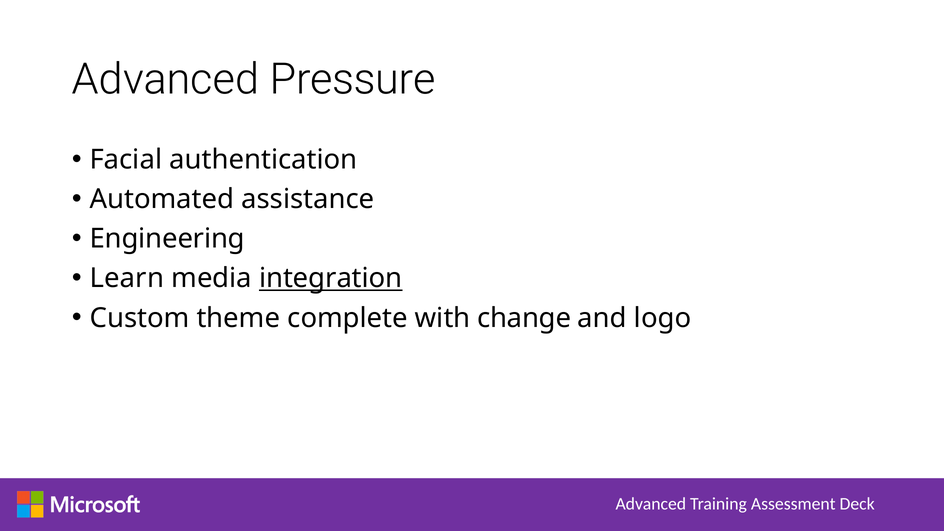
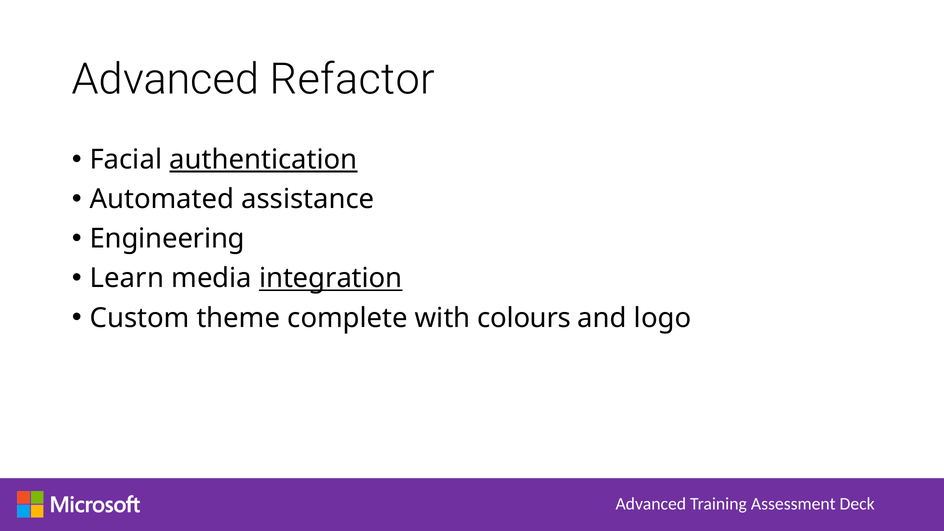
Pressure: Pressure -> Refactor (352, 79)
authentication underline: none -> present (263, 160)
change: change -> colours (524, 318)
